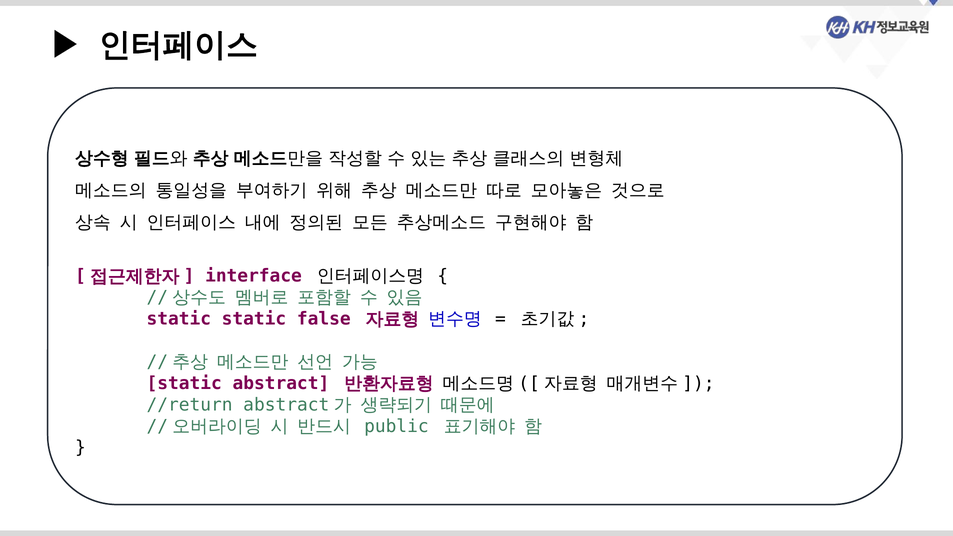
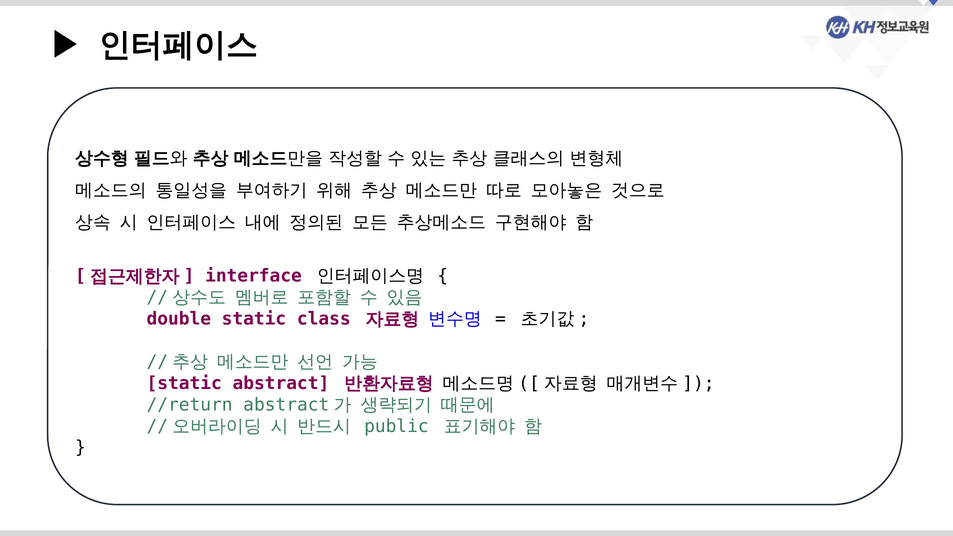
static: static -> double (179, 319)
false: false -> class (324, 319)
